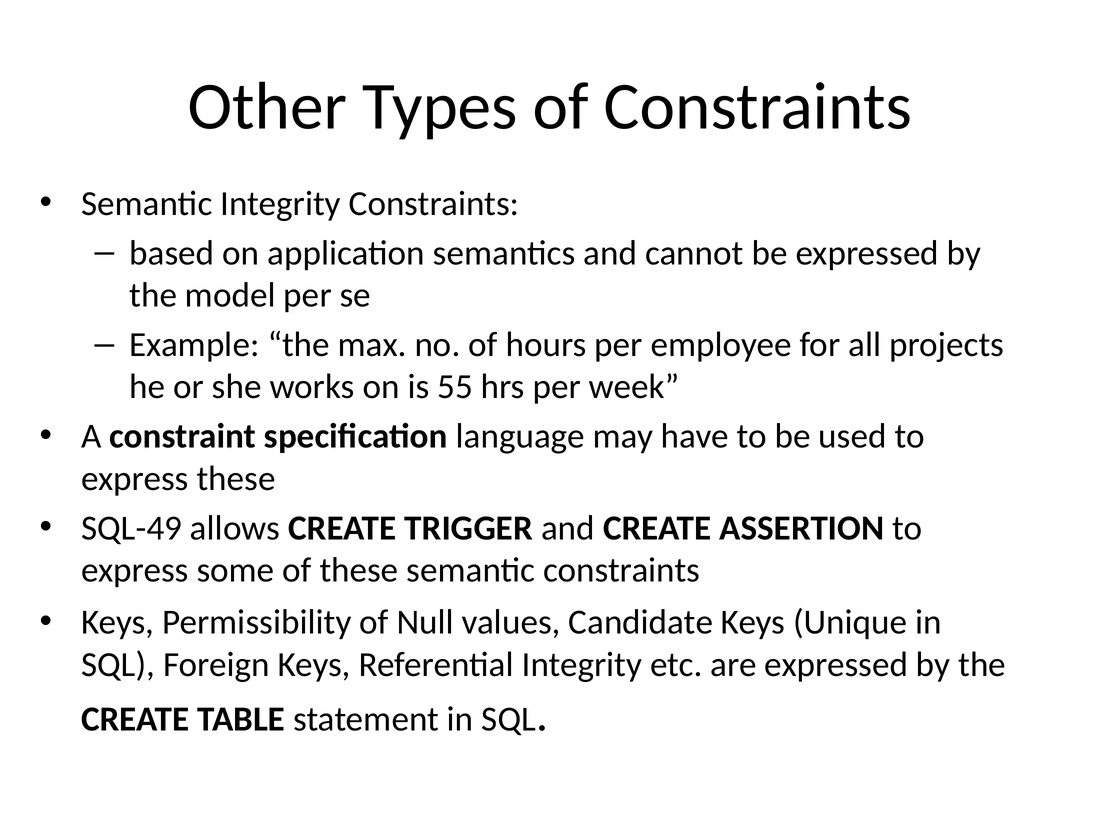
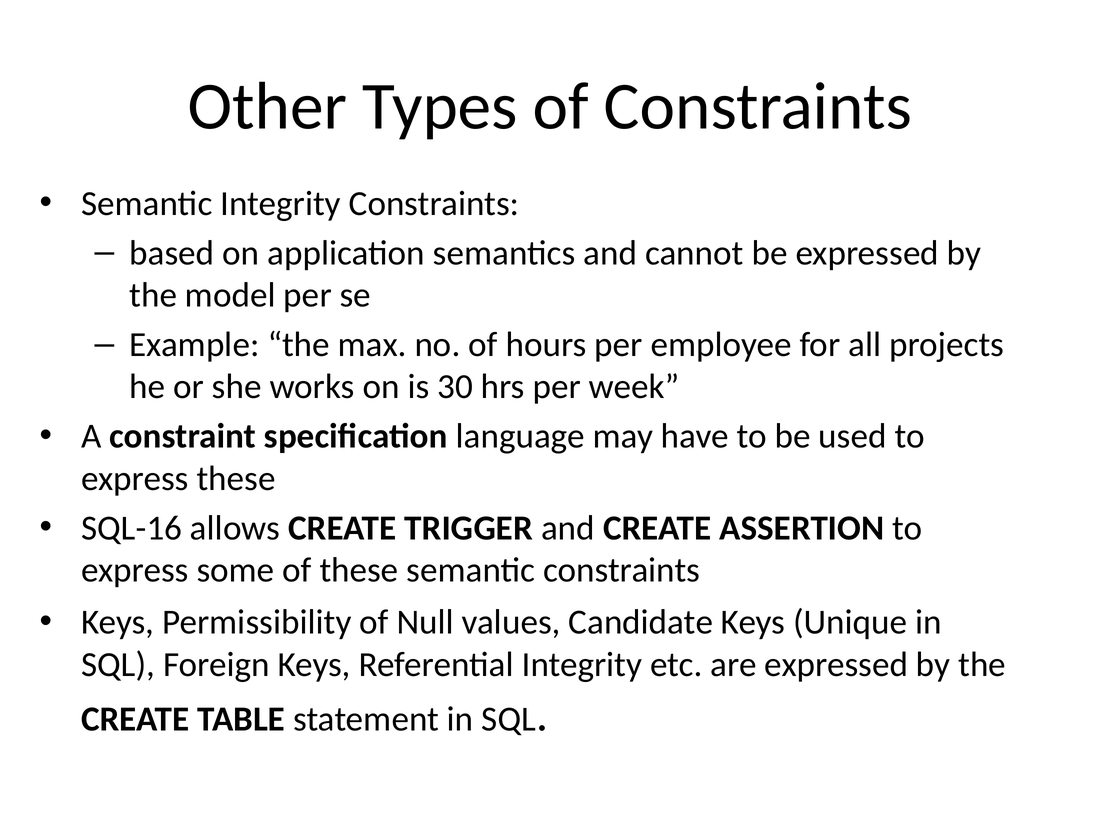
55: 55 -> 30 (455, 387)
SQL-49: SQL-49 -> SQL-16 (132, 528)
